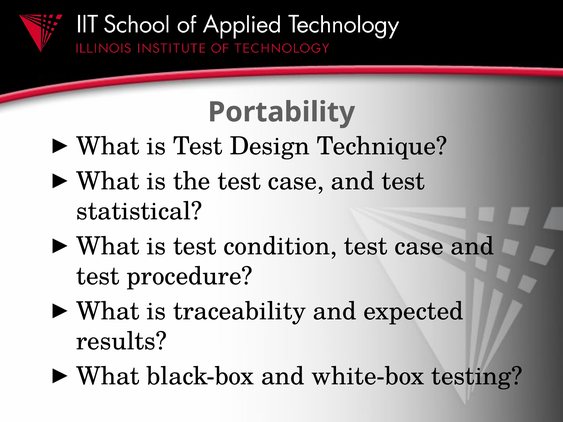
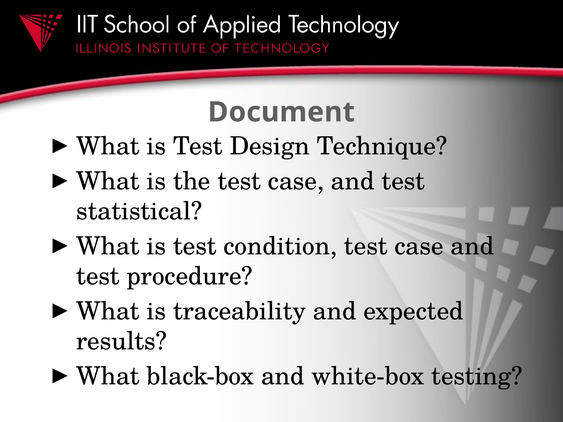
Portability: Portability -> Document (281, 112)
